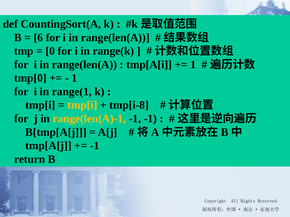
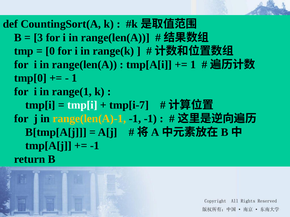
6: 6 -> 3 (38, 38)
tmp[i colour: yellow -> white (82, 105)
tmp[i-8: tmp[i-8 -> tmp[i-7 (129, 105)
